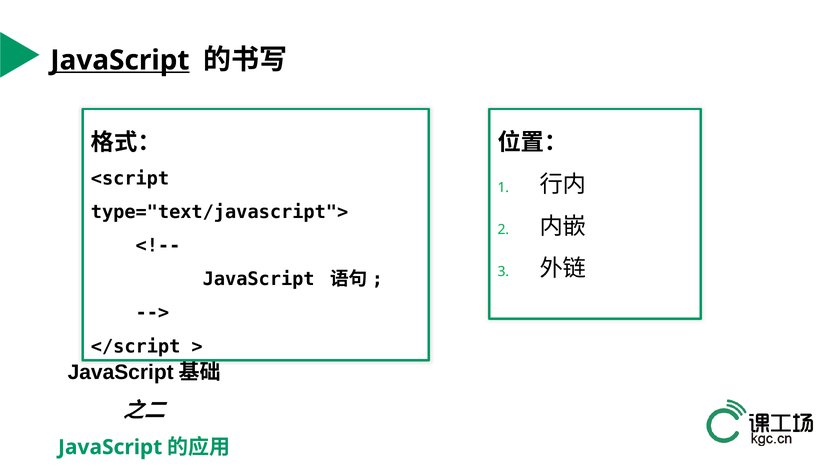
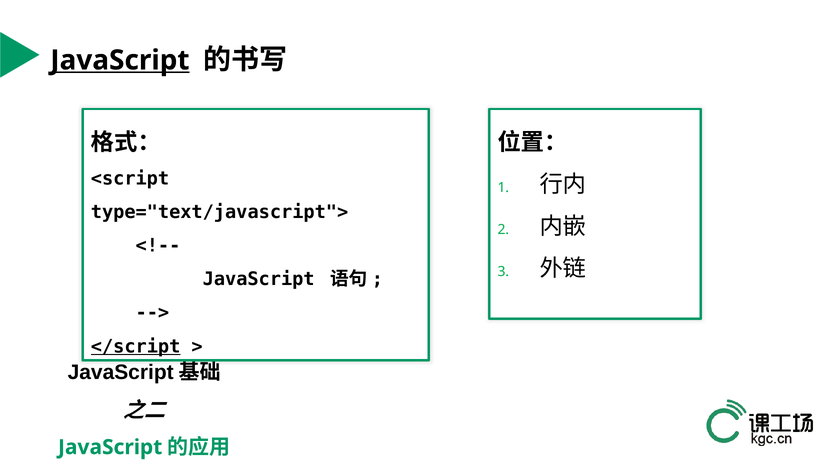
</script underline: none -> present (136, 346)
